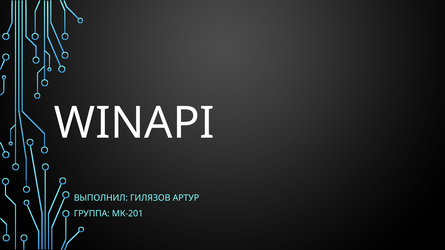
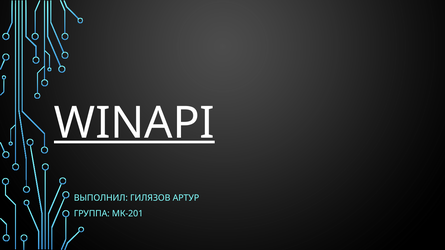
WINAPI underline: none -> present (134, 123)
